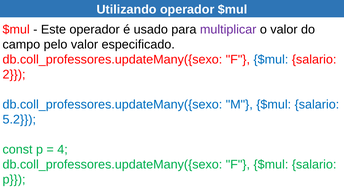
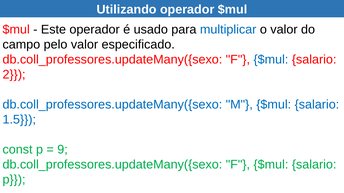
multiplicar colour: purple -> blue (228, 29)
5.2: 5.2 -> 1.5 (19, 120)
4: 4 -> 9 (63, 150)
